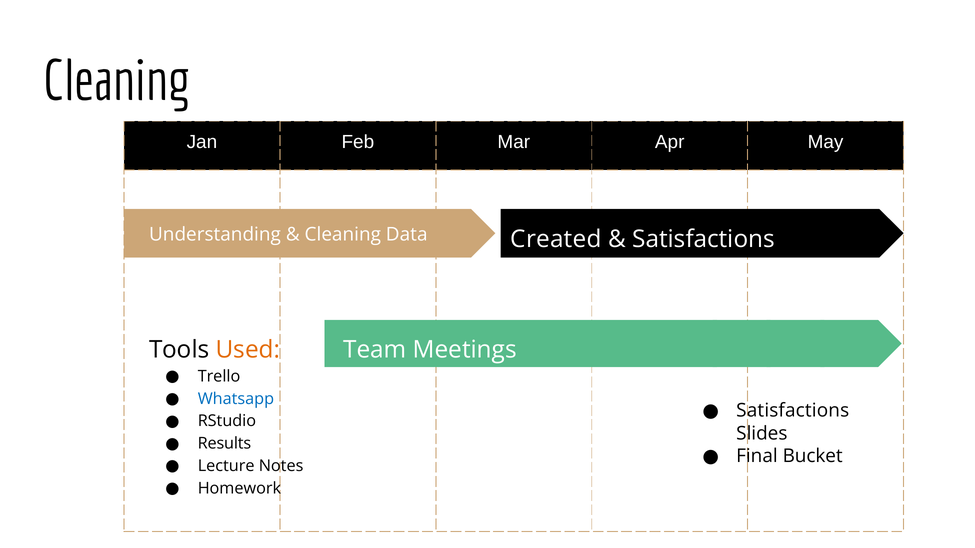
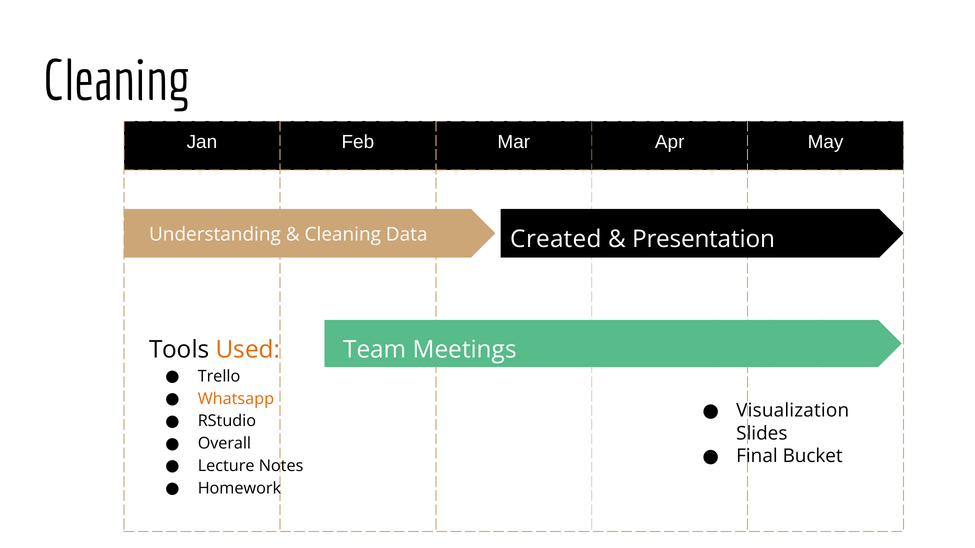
Satisfactions: Satisfactions -> Presentation (704, 240)
Whatsapp colour: blue -> orange (236, 399)
Satisfactions: Satisfactions -> Visualization (793, 411)
Results: Results -> Overall (224, 444)
